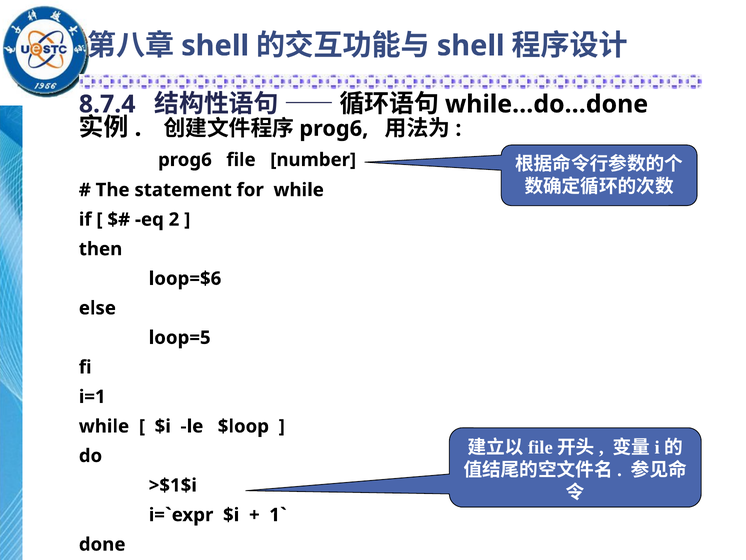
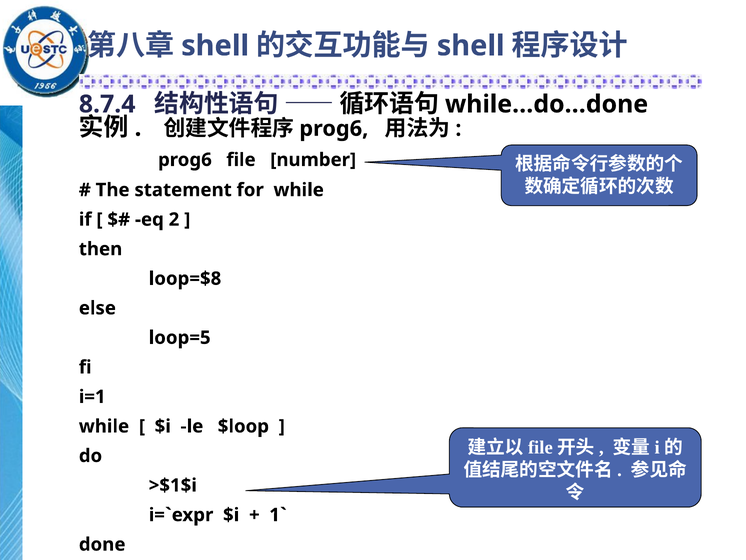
loop=$6: loop=$6 -> loop=$8 (185, 278)
